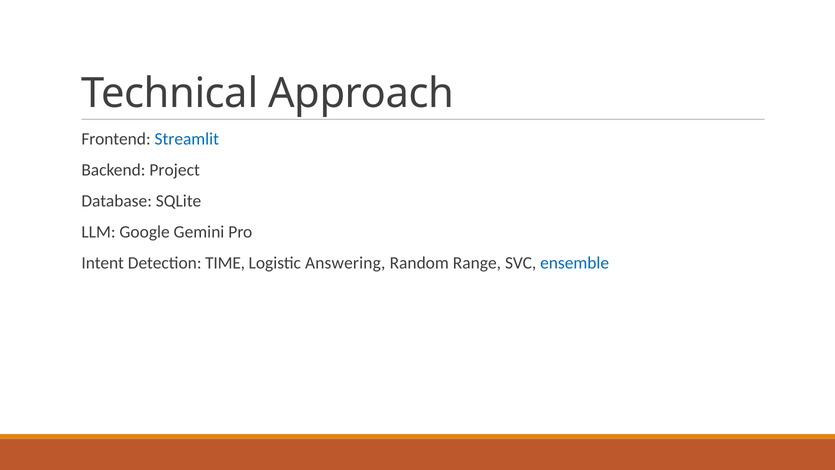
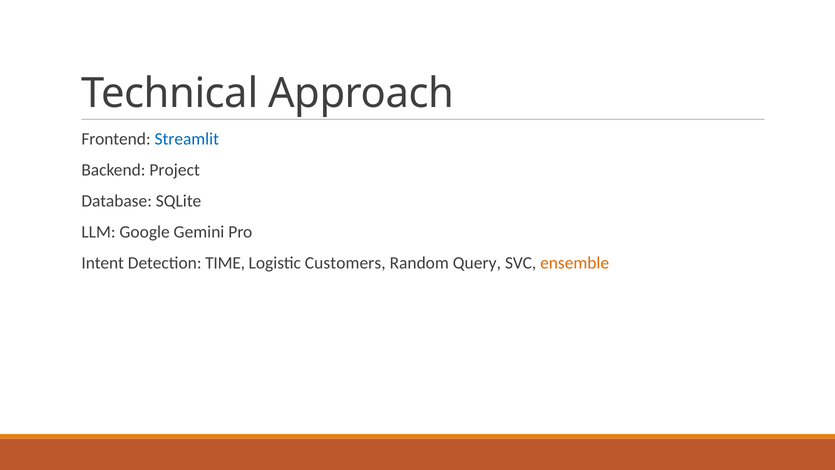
Answering: Answering -> Customers (345, 263)
Range: Range -> Query (477, 263)
ensemble colour: blue -> orange (575, 263)
